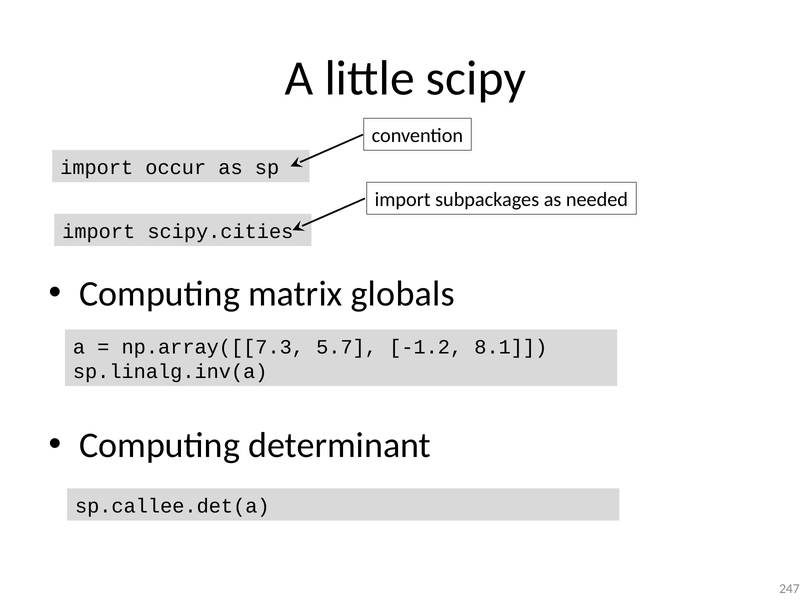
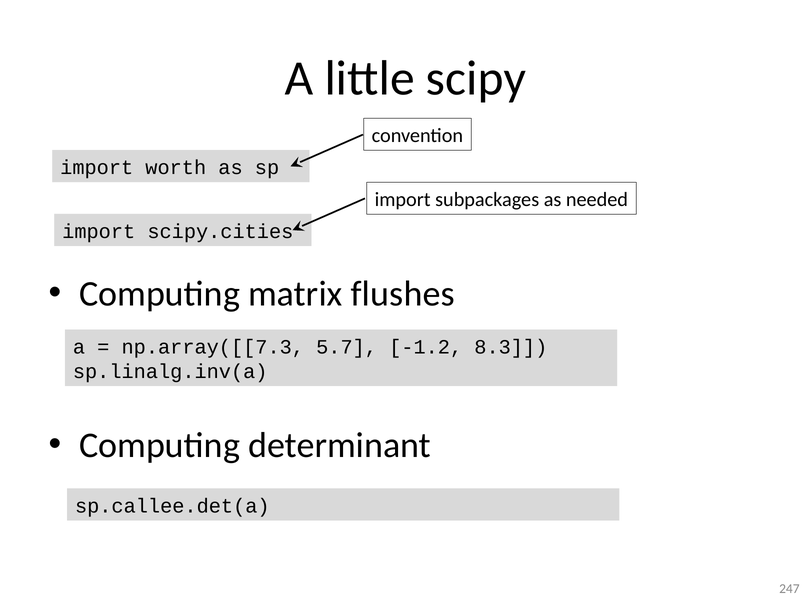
occur: occur -> worth (176, 168)
globals: globals -> flushes (403, 294)
8.1: 8.1 -> 8.3 (511, 347)
